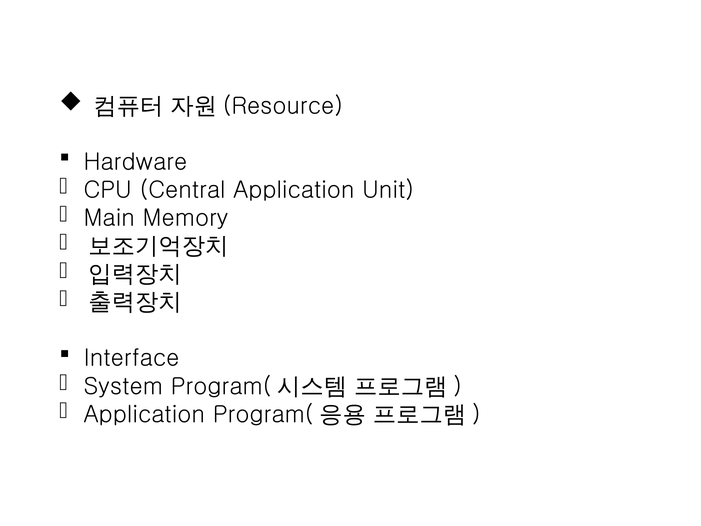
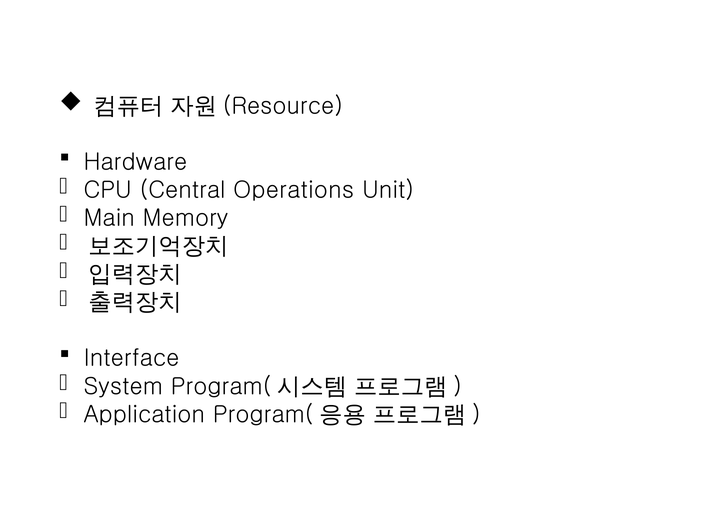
Central Application: Application -> Operations (294, 190)
